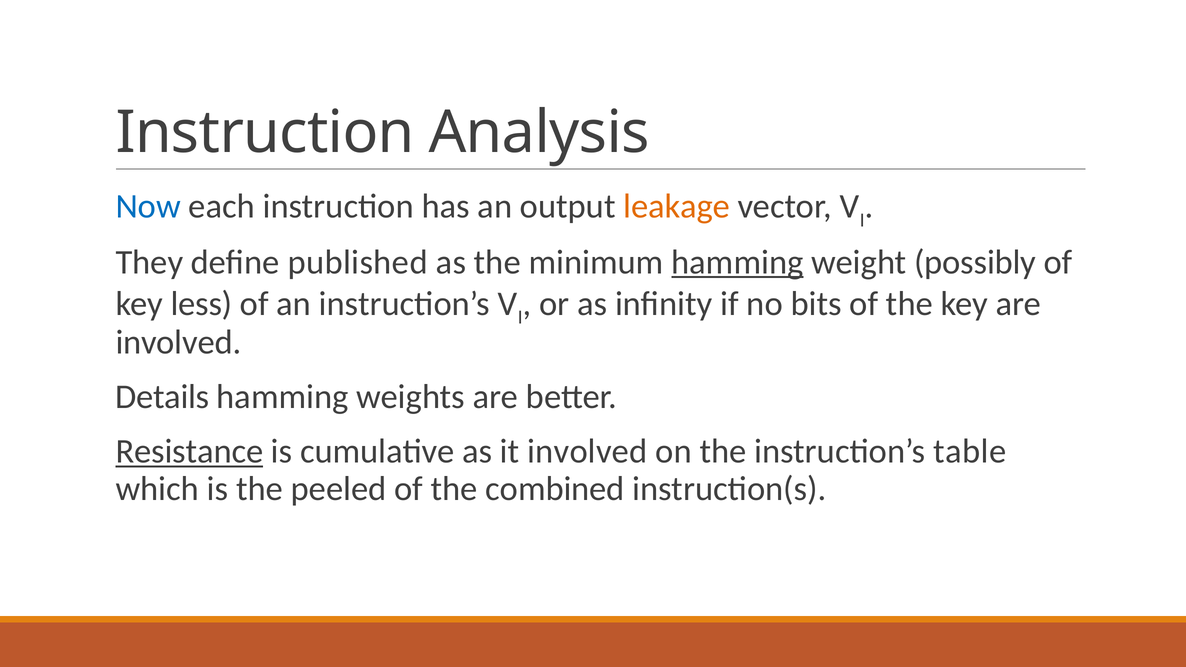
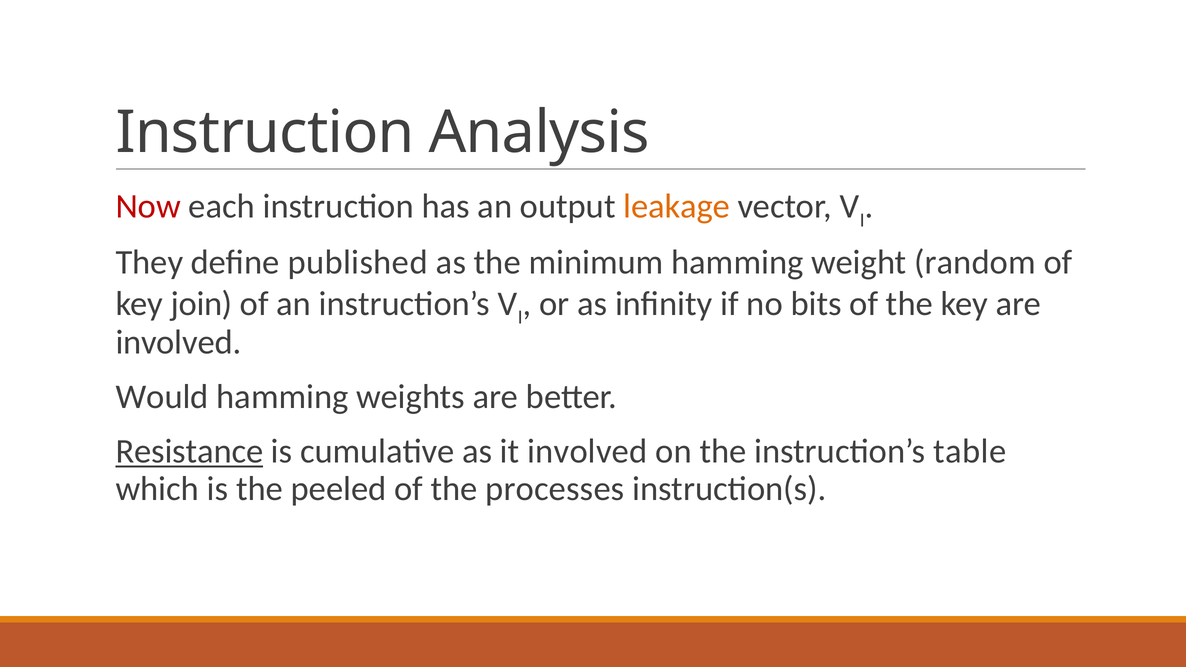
Now colour: blue -> red (148, 207)
hamming underline: present -> none (737, 262)
possibly: possibly -> random (975, 262)
less: less -> join (202, 304)
Details: Details -> Would (162, 397)
combined: combined -> processes (555, 489)
